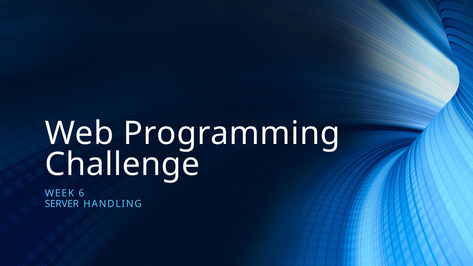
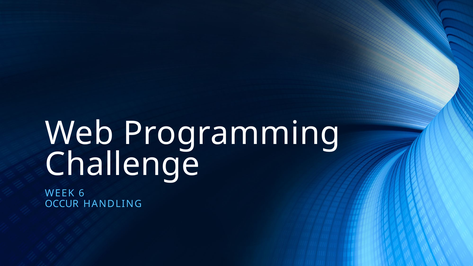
SERVER: SERVER -> OCCUR (62, 204)
